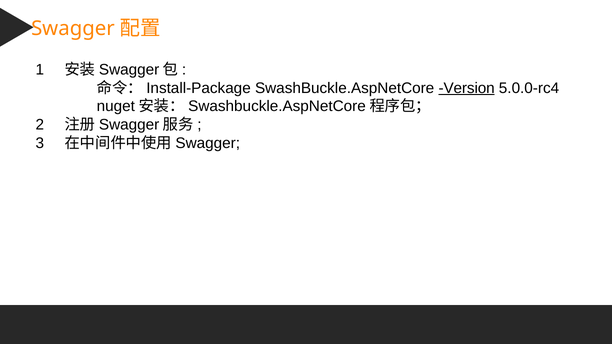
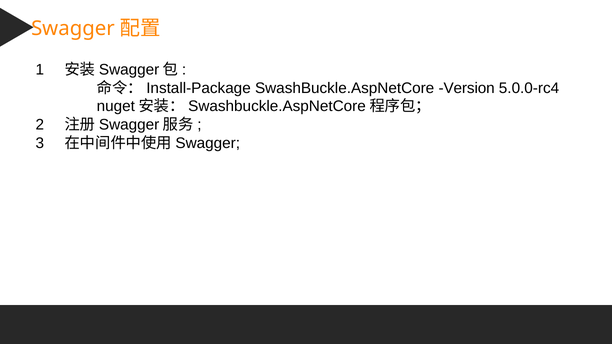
Version underline: present -> none (467, 88)
